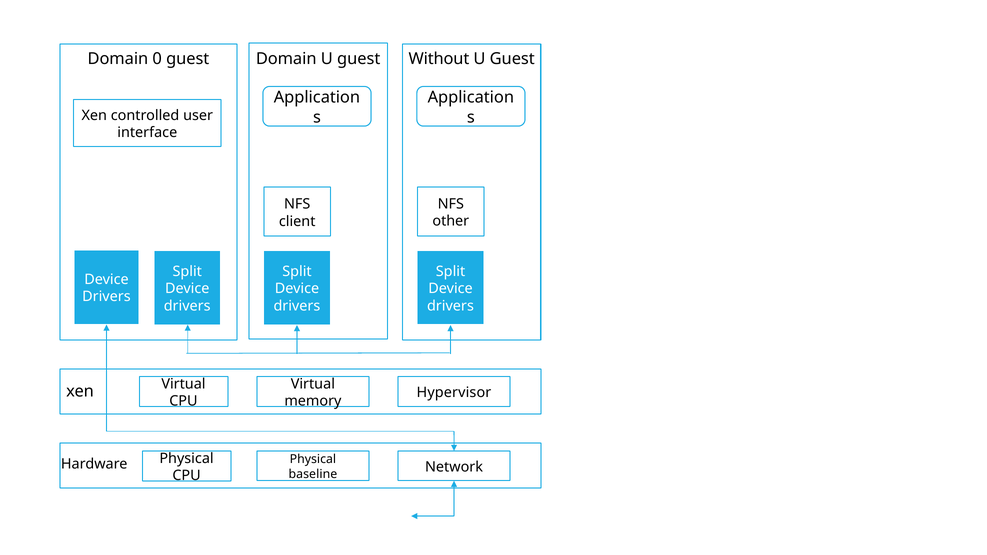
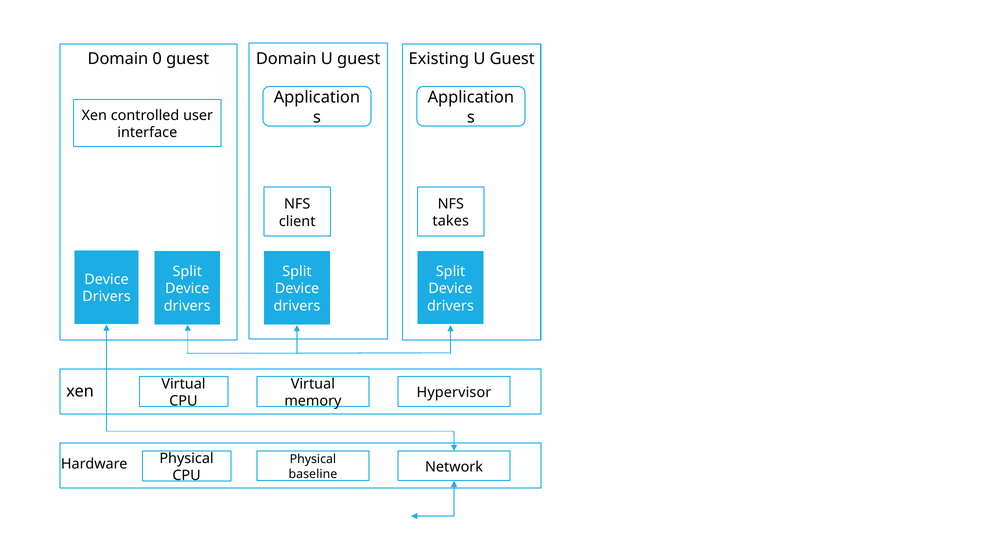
Without: Without -> Existing (439, 59)
other: other -> takes (451, 221)
